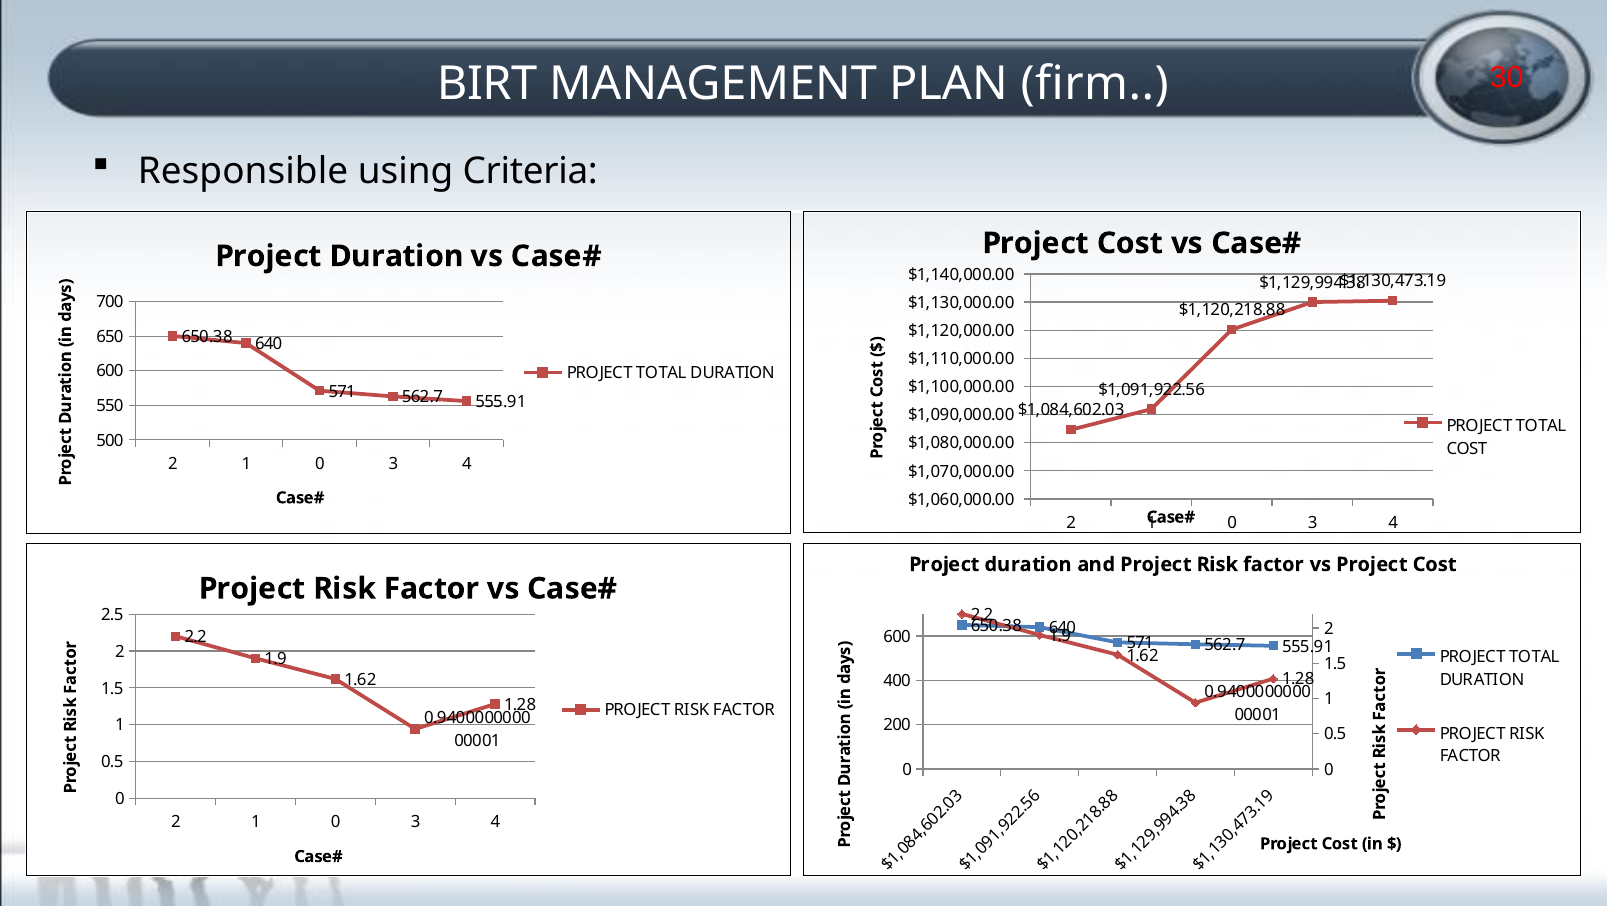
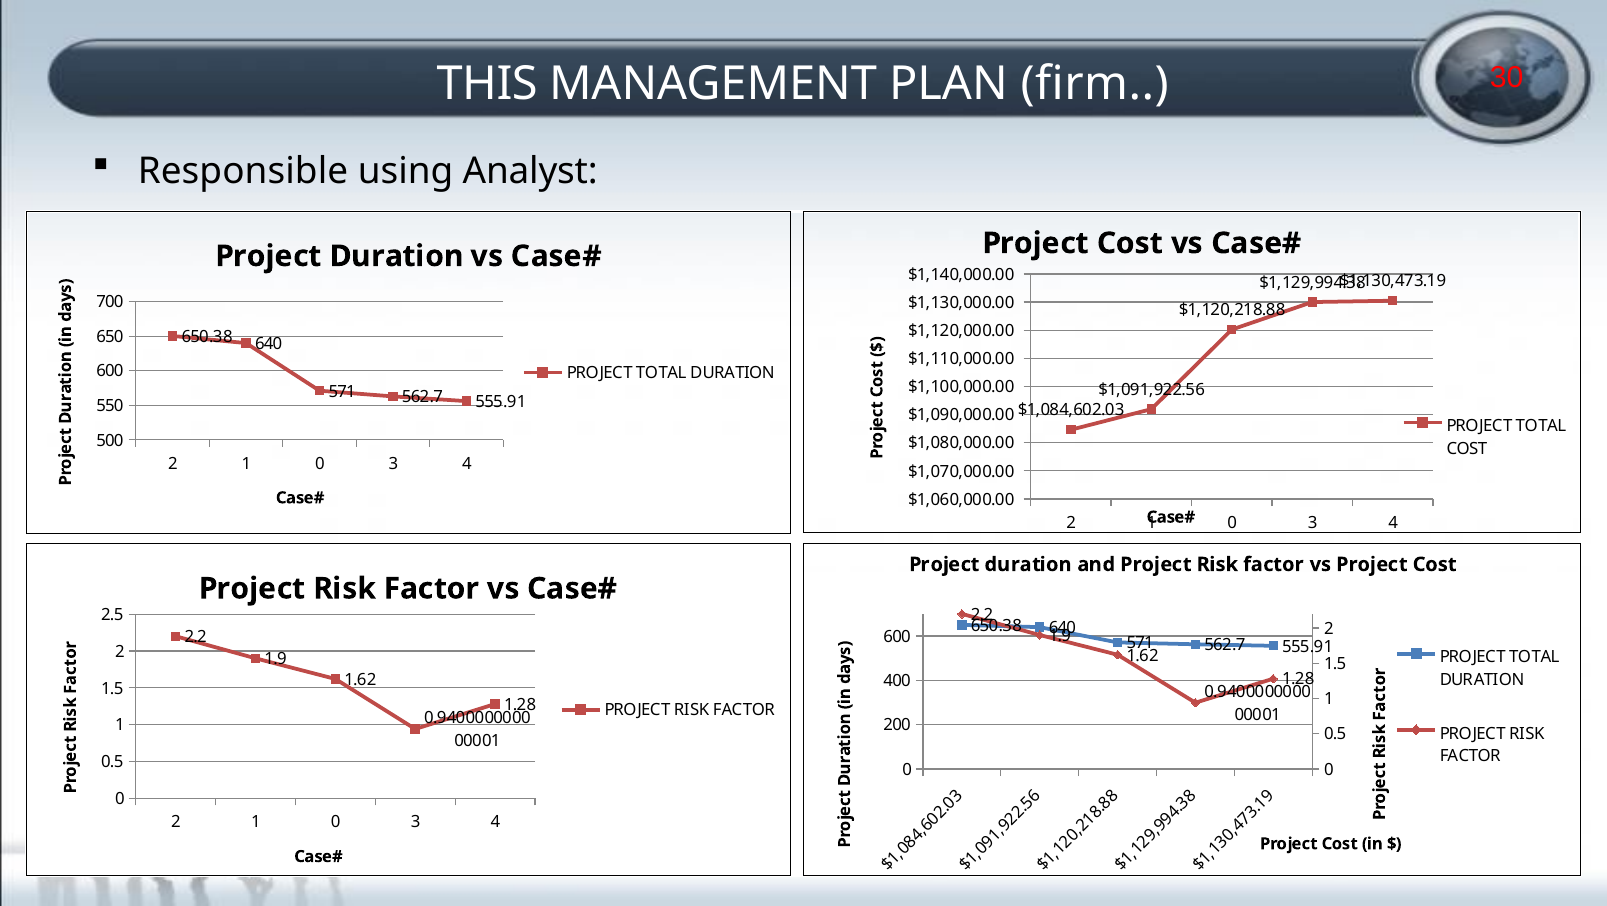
BIRT: BIRT -> THIS (487, 84)
Criteria: Criteria -> Analyst (530, 172)
